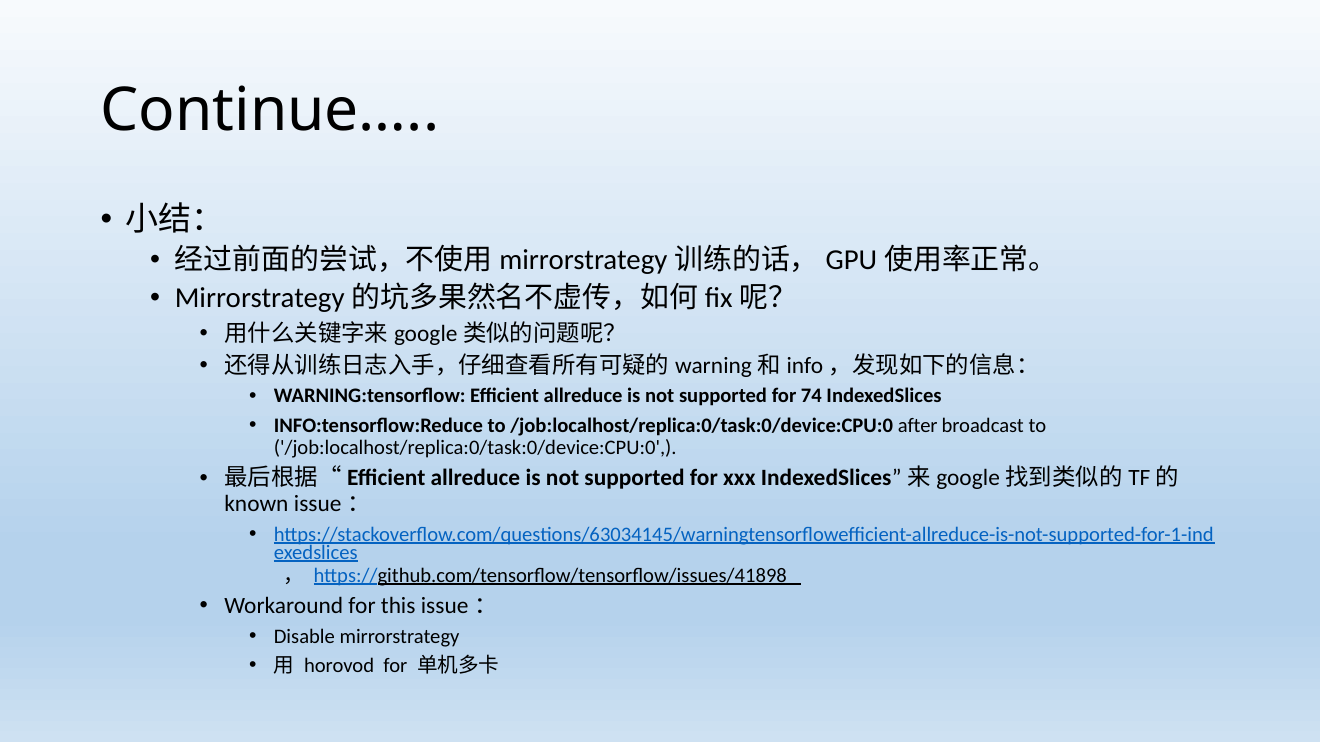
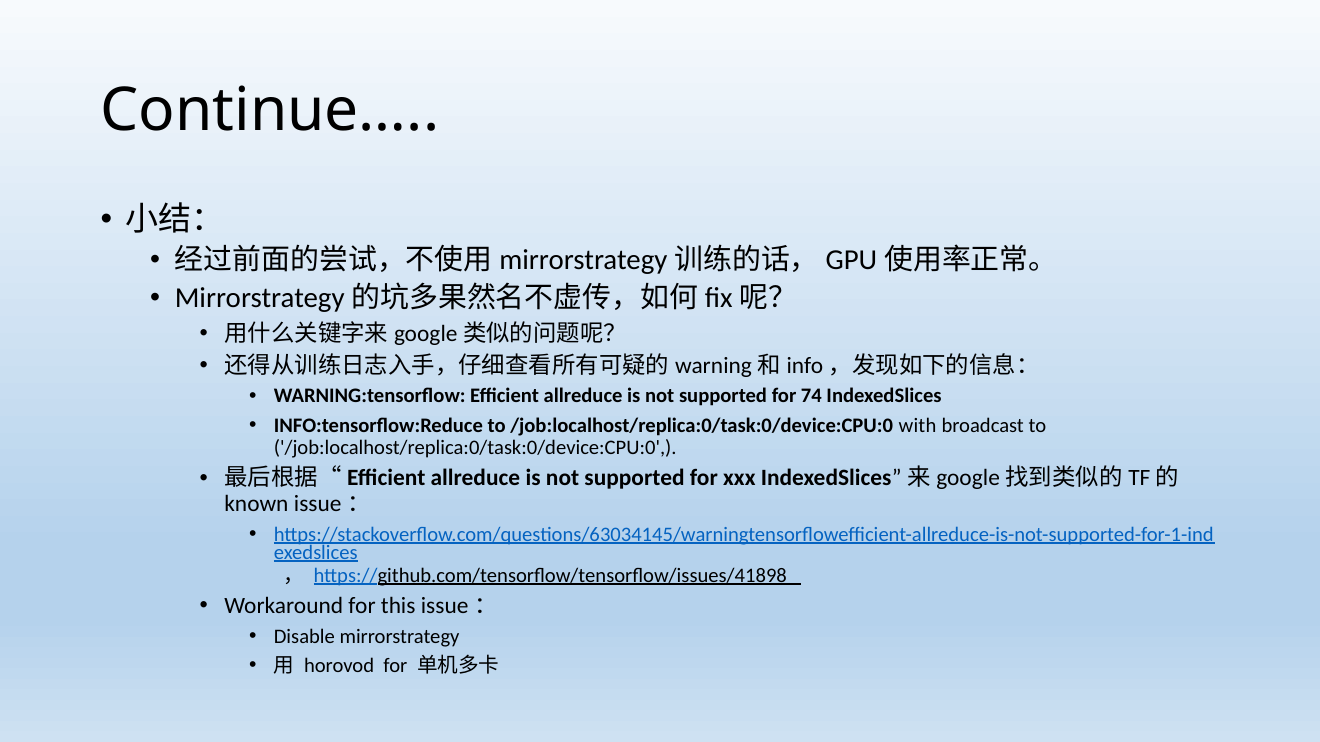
after: after -> with (917, 426)
